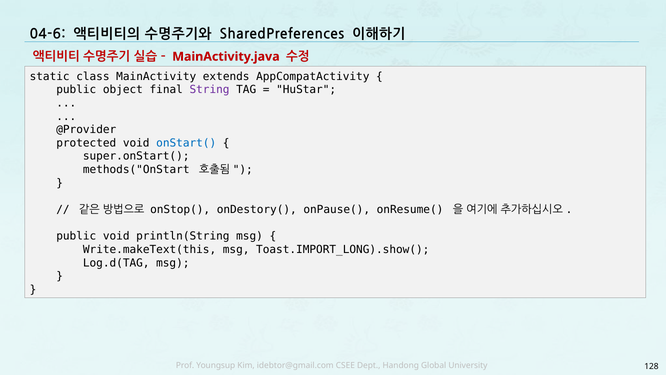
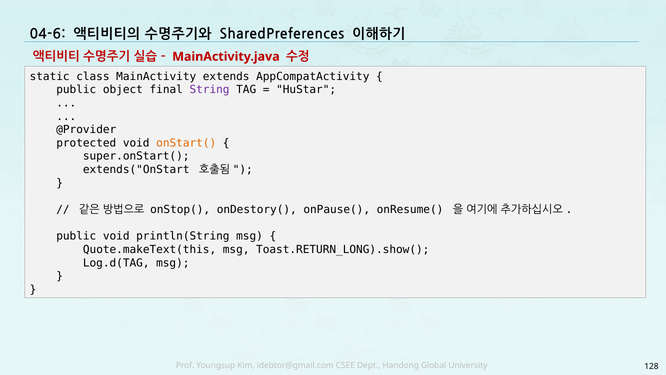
onStart( colour: blue -> orange (186, 143)
methods("OnStart: methods("OnStart -> extends("OnStart (136, 169)
Write.makeText(this: Write.makeText(this -> Quote.makeText(this (150, 249)
Toast.IMPORT_LONG).show(: Toast.IMPORT_LONG).show( -> Toast.RETURN_LONG).show( (343, 249)
